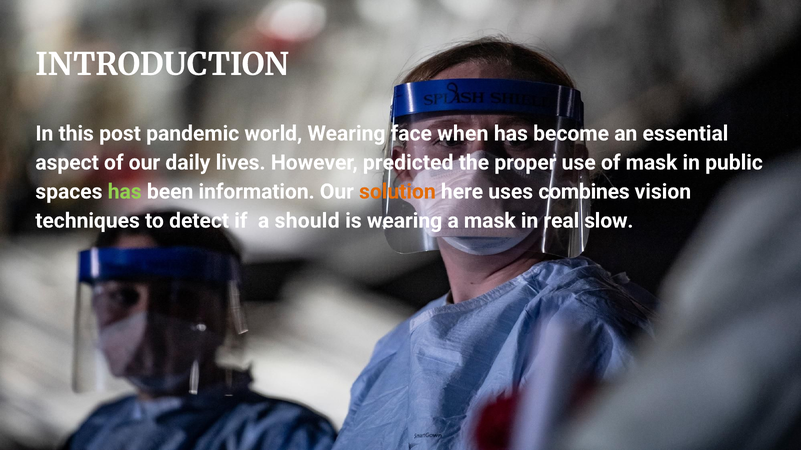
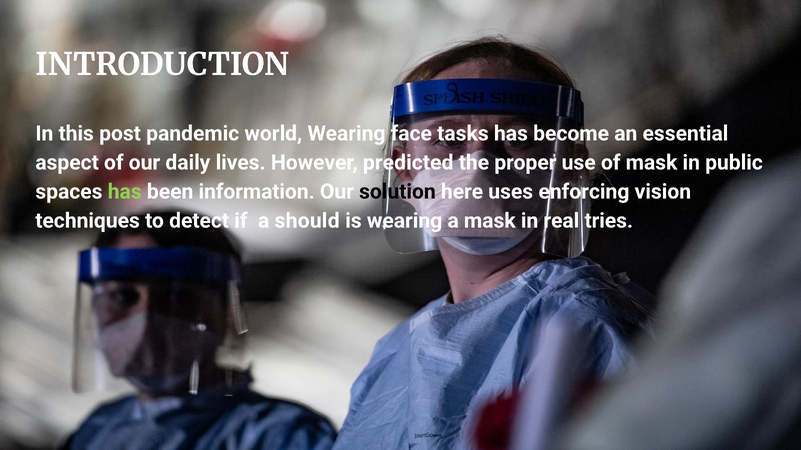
when: when -> tasks (463, 134)
solution colour: orange -> black (397, 192)
combines: combines -> enforcing (584, 192)
slow: slow -> tries (609, 221)
